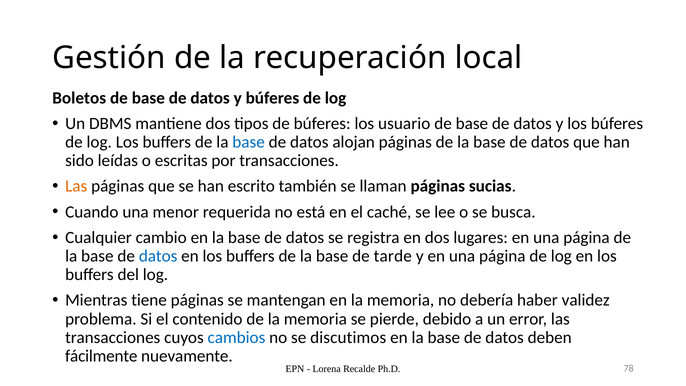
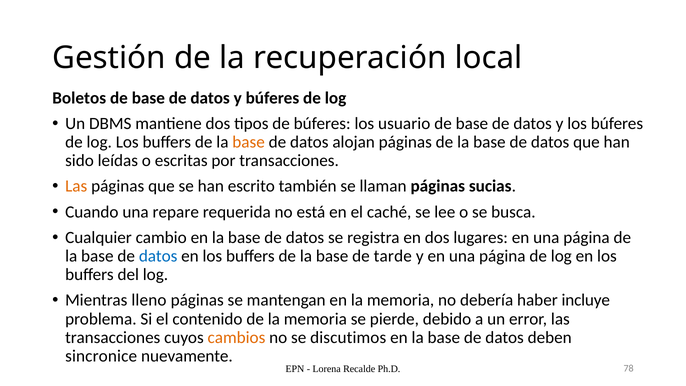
base colour: blue -> orange (249, 142)
menor: menor -> repare (176, 212)
tiene: tiene -> lleno (149, 300)
validez: validez -> incluye (586, 300)
cambios colour: blue -> orange (236, 337)
fácilmente: fácilmente -> sincronice (101, 356)
